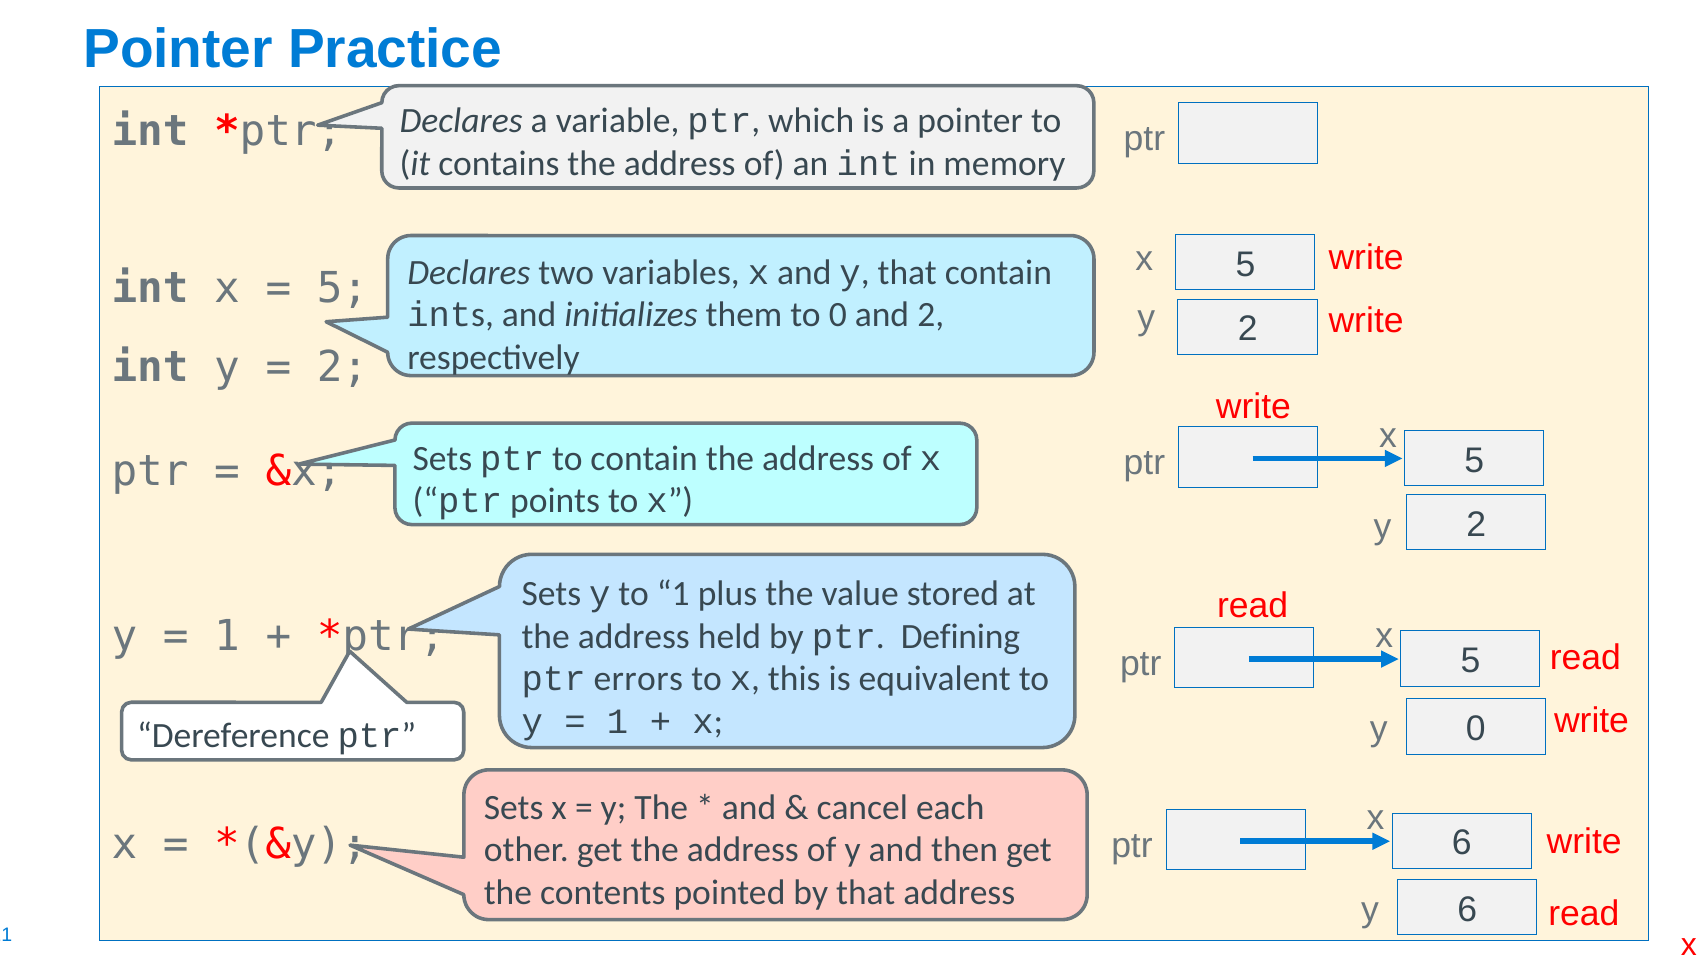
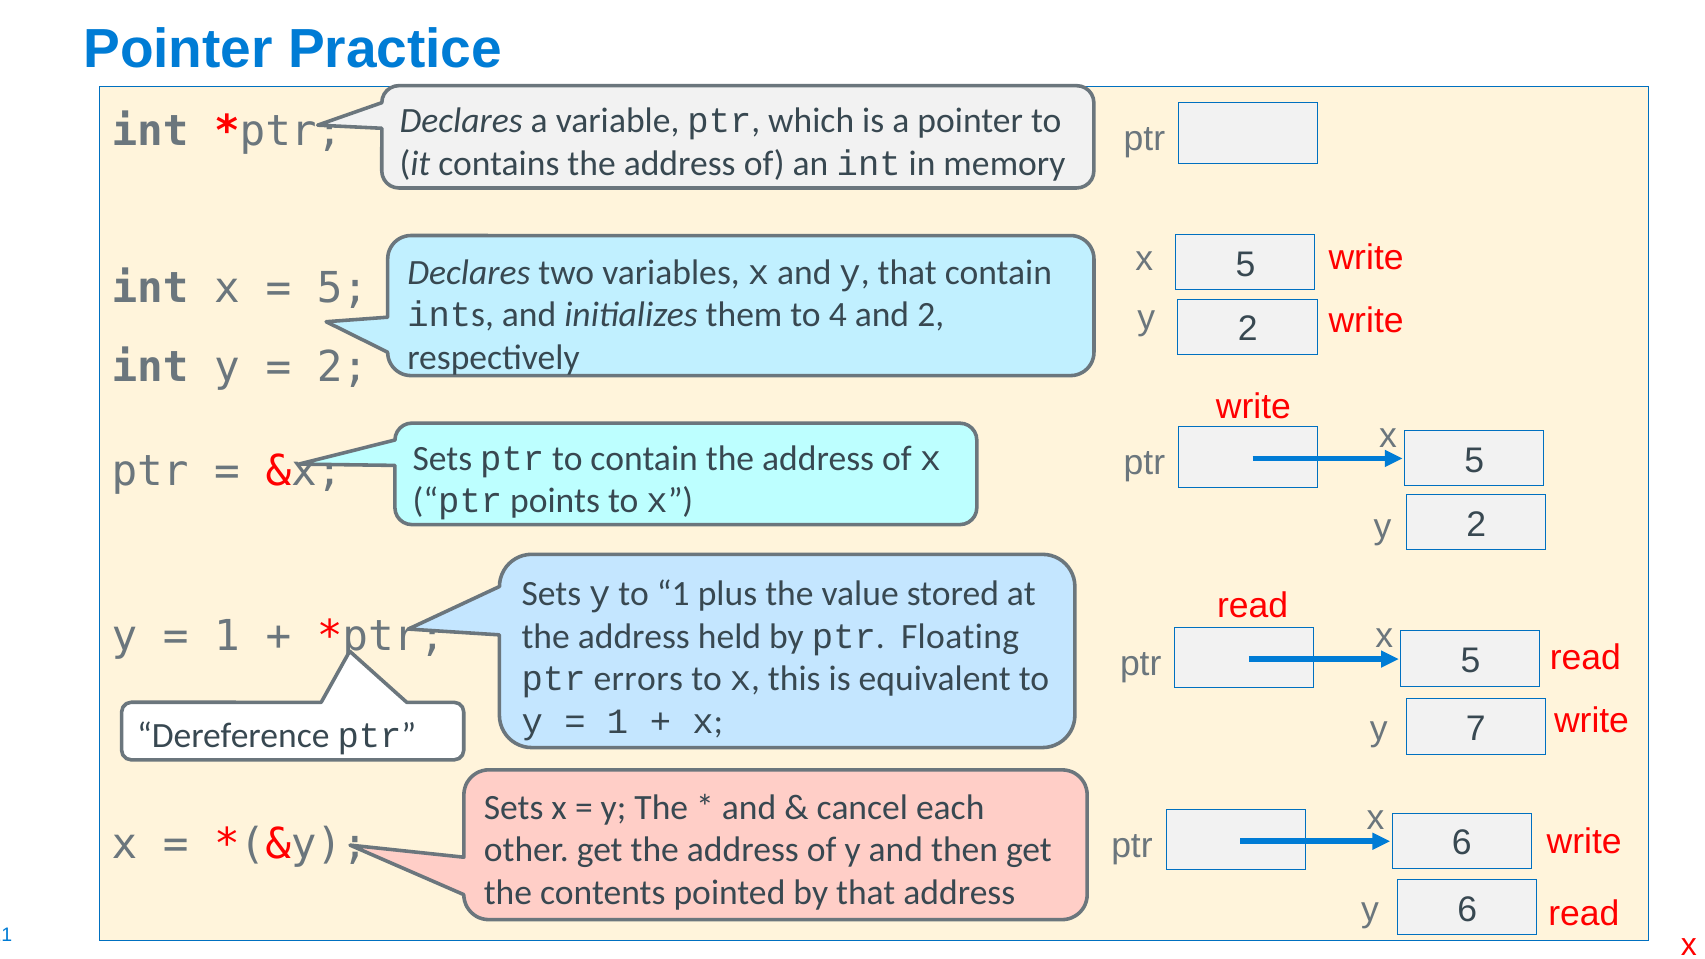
to 0: 0 -> 4 (838, 315)
Defining: Defining -> Floating (960, 637)
y 0: 0 -> 7 (1476, 729)
